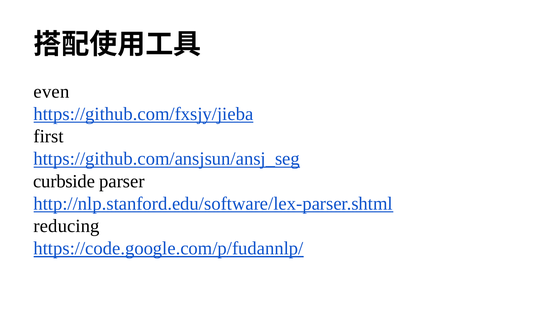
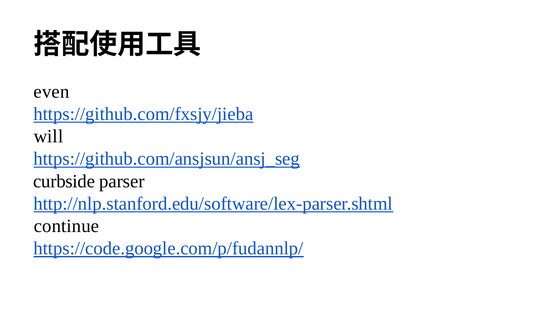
first: first -> will (48, 136)
reducing: reducing -> continue (67, 226)
